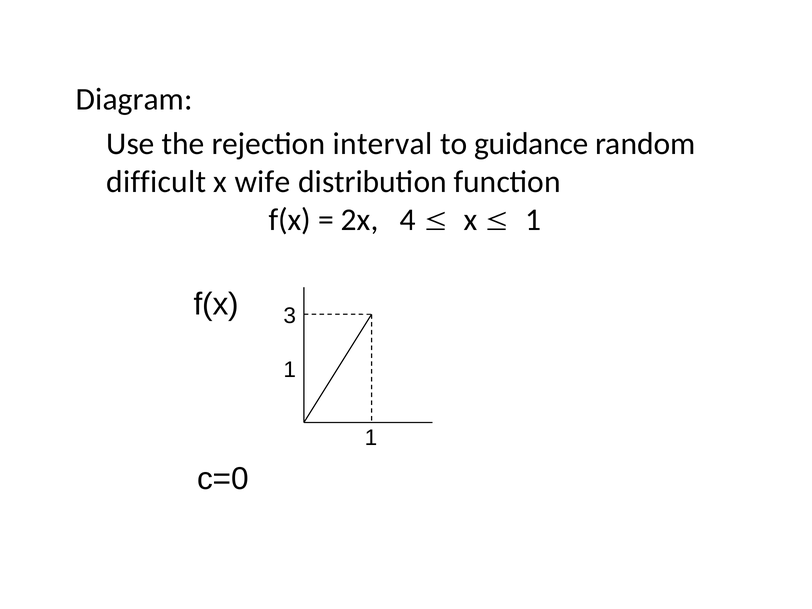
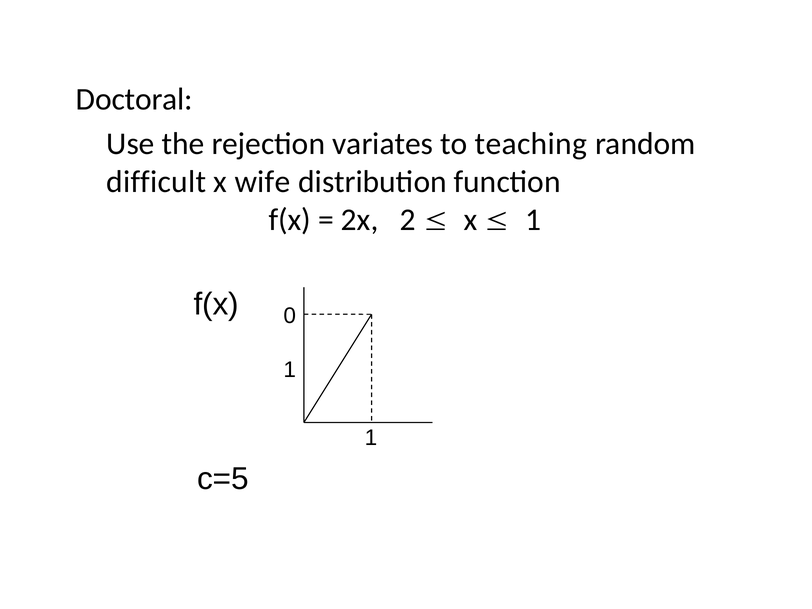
Diagram: Diagram -> Doctoral (134, 100)
interval: interval -> variates (383, 144)
guidance: guidance -> teaching (531, 144)
4: 4 -> 2 (408, 220)
3: 3 -> 0 (290, 316)
c=0: c=0 -> c=5 (223, 479)
